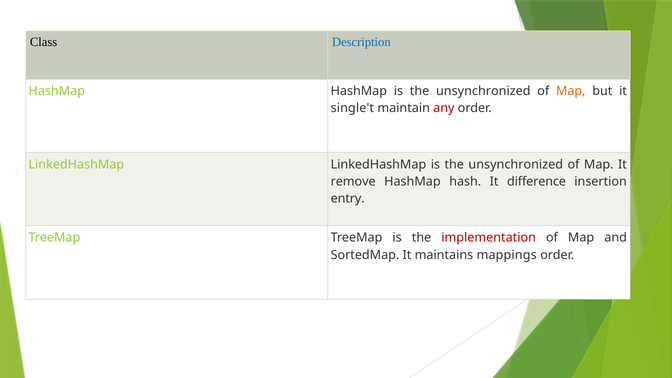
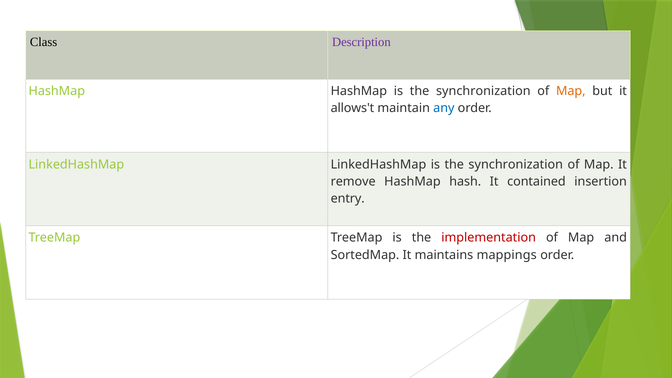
Description colour: blue -> purple (361, 42)
HashMap is the unsynchronized: unsynchronized -> synchronization (483, 91)
single't: single't -> allows't (352, 108)
any colour: red -> blue (444, 108)
LinkedHashMap is the unsynchronized: unsynchronized -> synchronization (516, 164)
difference: difference -> contained (536, 182)
